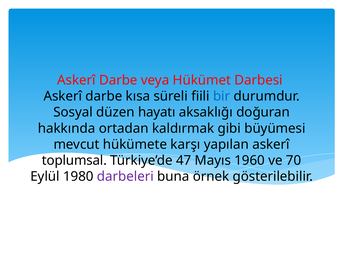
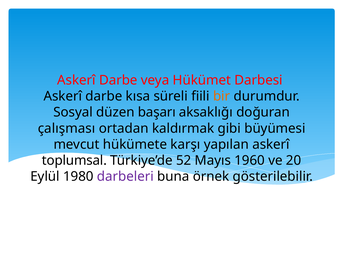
bir colour: blue -> orange (222, 96)
hayatı: hayatı -> başarı (157, 112)
hakkında: hakkında -> çalışması (67, 128)
47: 47 -> 52 (184, 160)
70: 70 -> 20 (294, 160)
